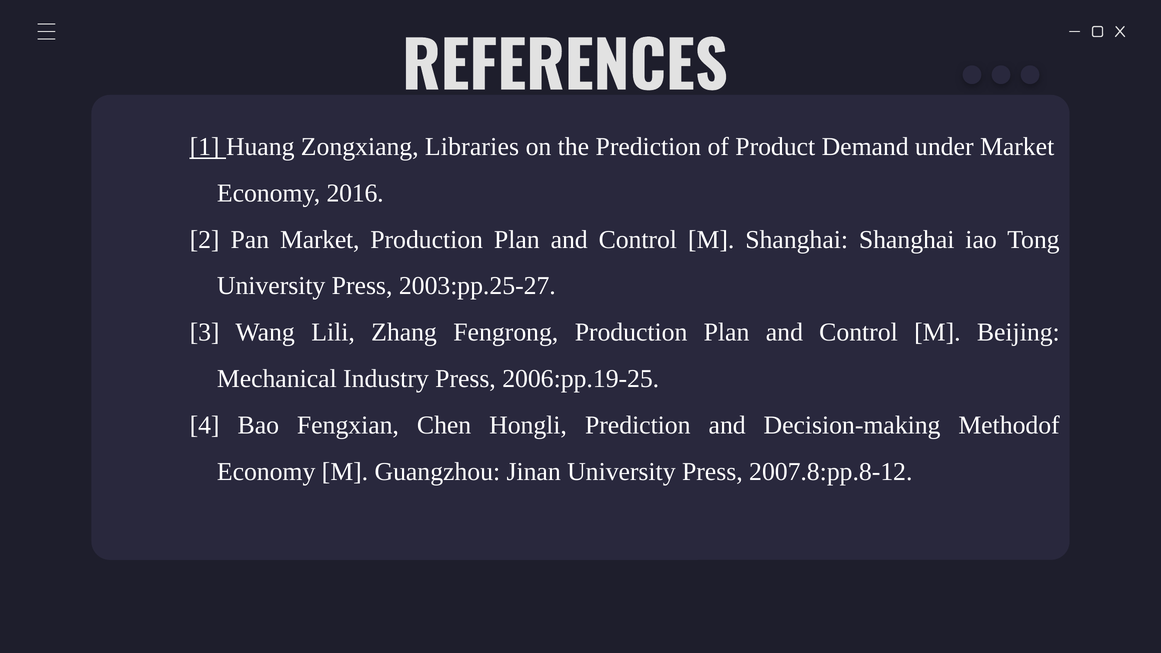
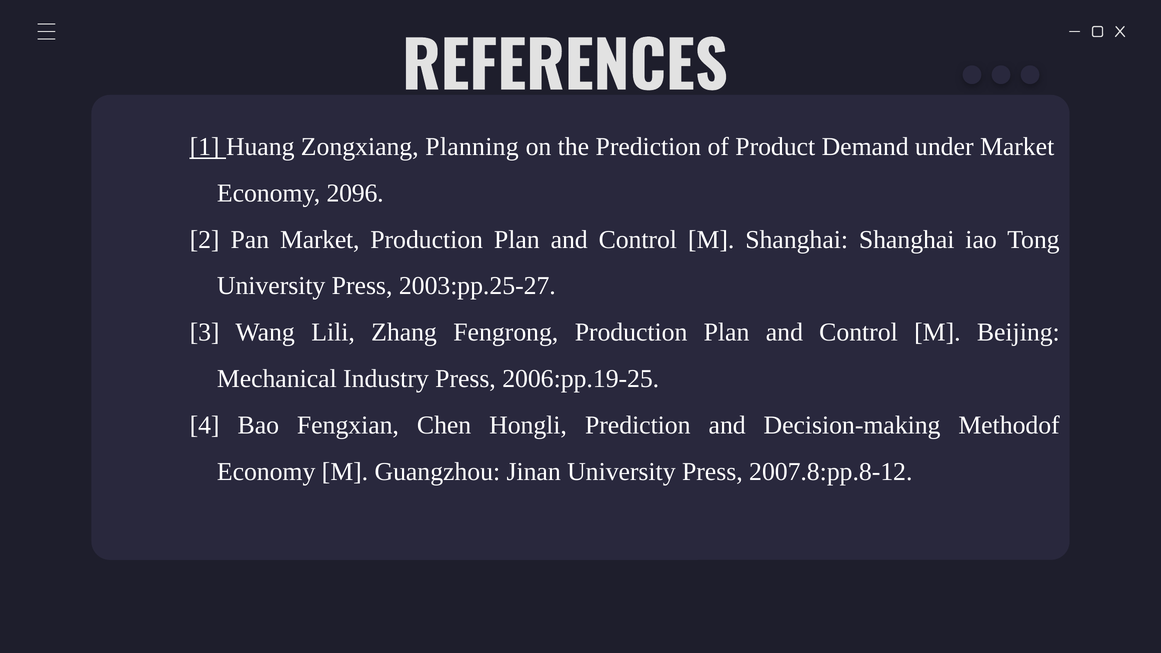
Libraries: Libraries -> Planning (472, 147)
2016: 2016 -> 2096 (355, 193)
